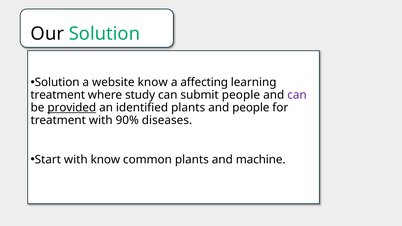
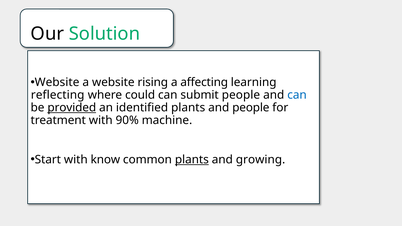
Solution: Solution -> Website (57, 82)
website know: know -> rising (153, 82)
treatment: treatment -> reflecting (58, 95)
study: study -> could (140, 95)
can colour: purple -> blue (297, 95)
diseases: diseases -> machine (167, 120)
plants underline: none -> present (192, 160)
machine: machine -> growing (261, 160)
